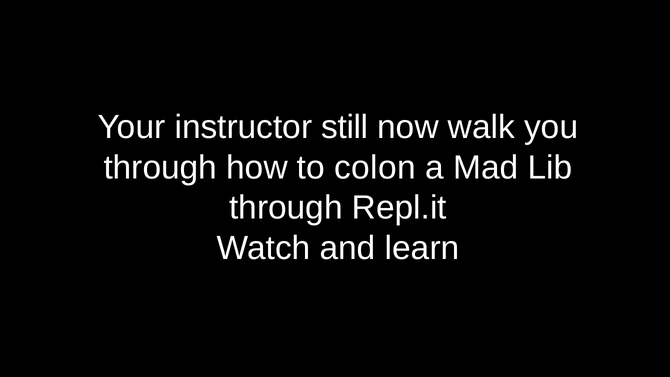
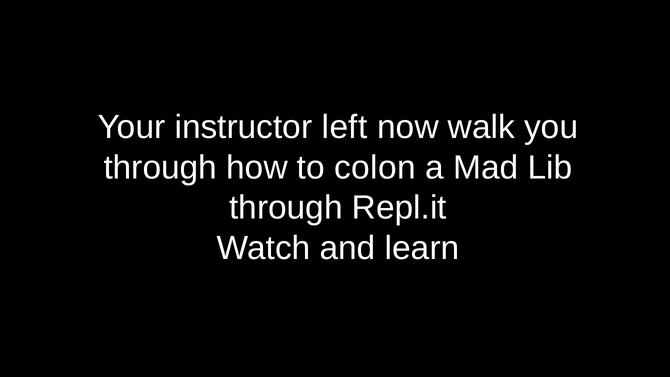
still: still -> left (345, 127)
